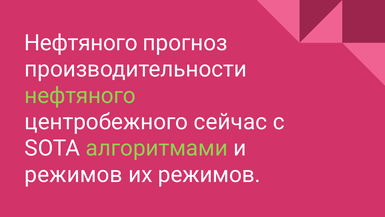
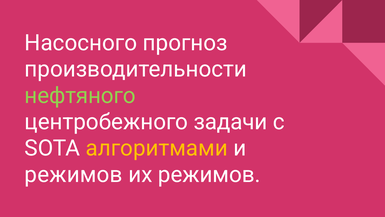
Нефтяного: Нефтяного -> Насосного (81, 43)
сейчас: сейчас -> задачи (231, 122)
алгоритмами colour: light green -> yellow (157, 148)
